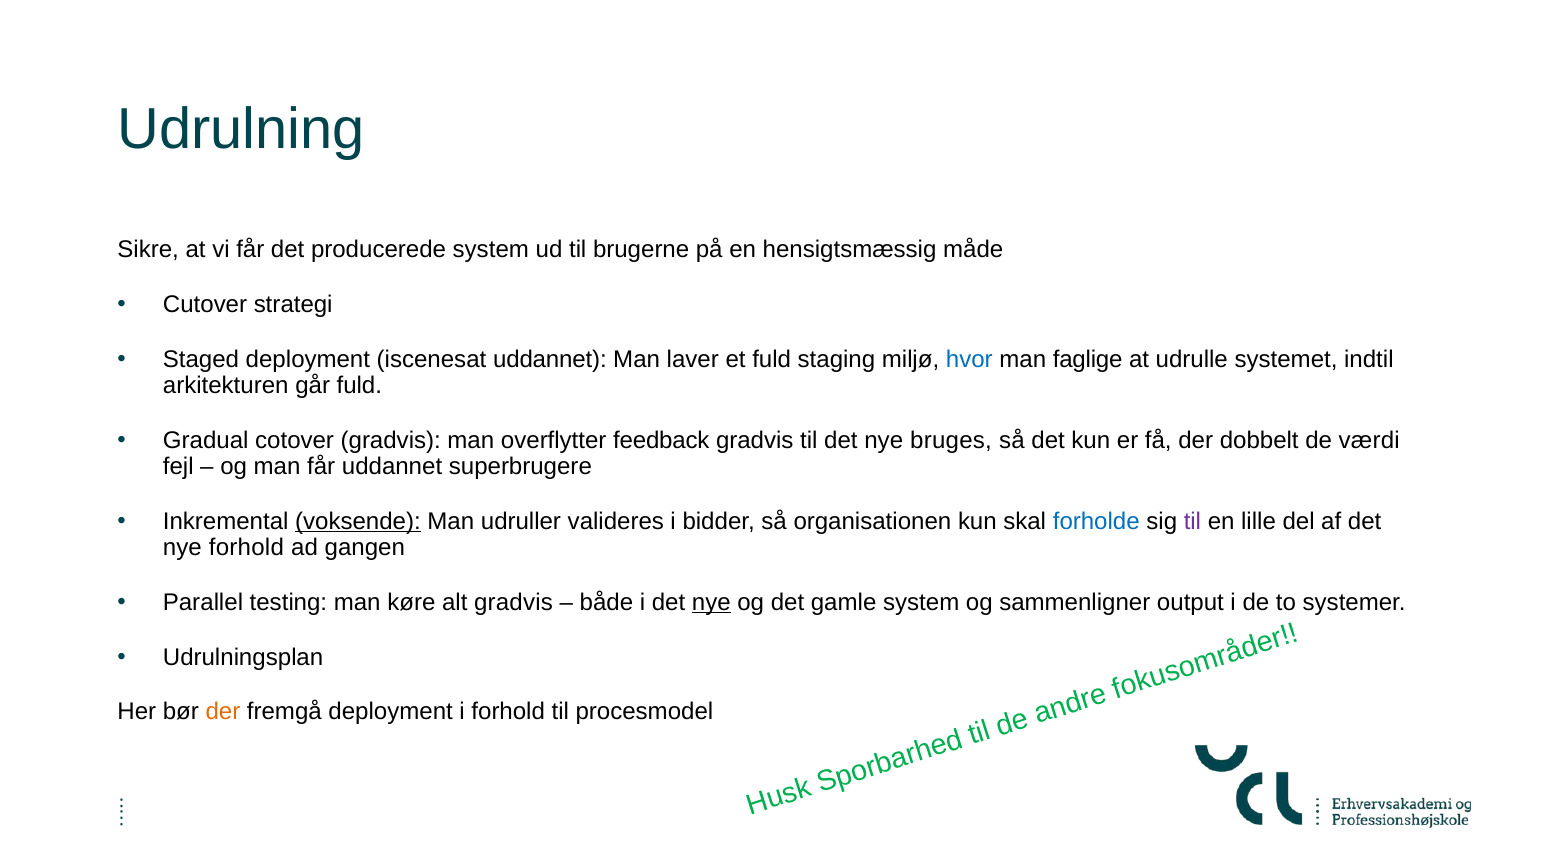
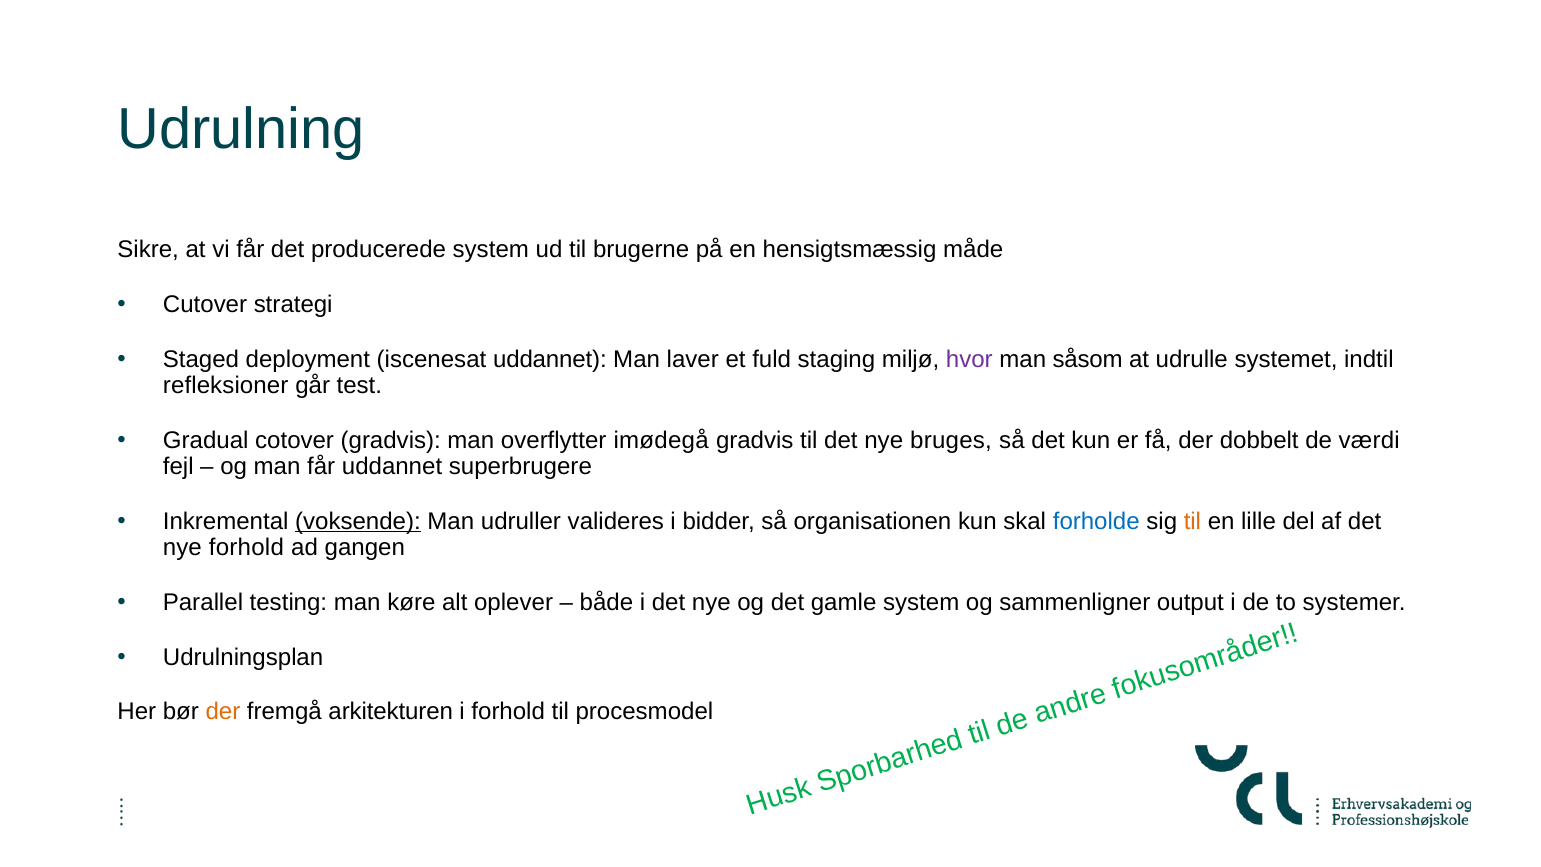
hvor colour: blue -> purple (969, 359)
faglige: faglige -> såsom (1088, 359)
arkitekturen: arkitekturen -> refleksioner (226, 385)
går fuld: fuld -> test (359, 385)
feedback: feedback -> imødegå (661, 440)
til colour: purple -> orange (1192, 521)
alt gradvis: gradvis -> oplever (514, 602)
nye underline: present -> none (711, 602)
fremgå deployment: deployment -> arkitekturen (391, 712)
